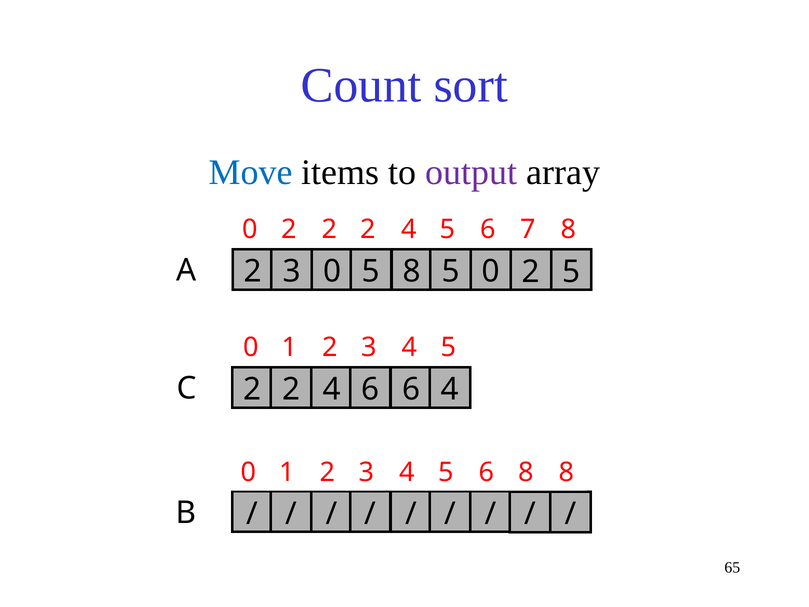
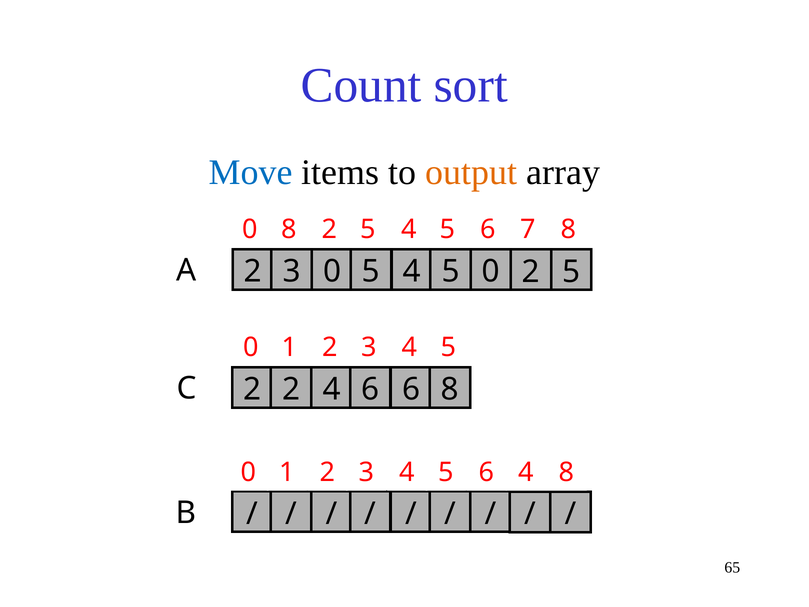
output colour: purple -> orange (471, 173)
2: 2 -> 8 (289, 229)
2: 2 -> 5 (368, 229)
0 5 8: 8 -> 4 (412, 271)
6 4: 4 -> 8 (450, 389)
6 8: 8 -> 4 (526, 472)
